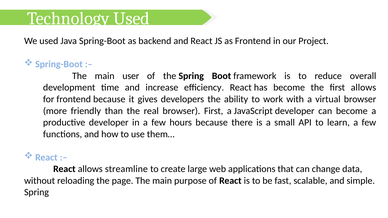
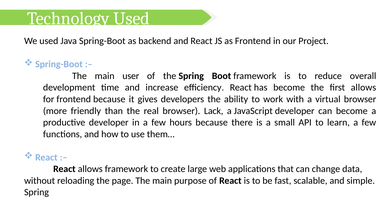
browser First: First -> Lack (214, 111)
allows streamline: streamline -> framework (126, 169)
